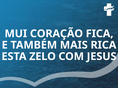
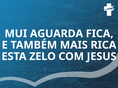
CORAÇÃO: CORAÇÃO -> AGUARDA (56, 34)
